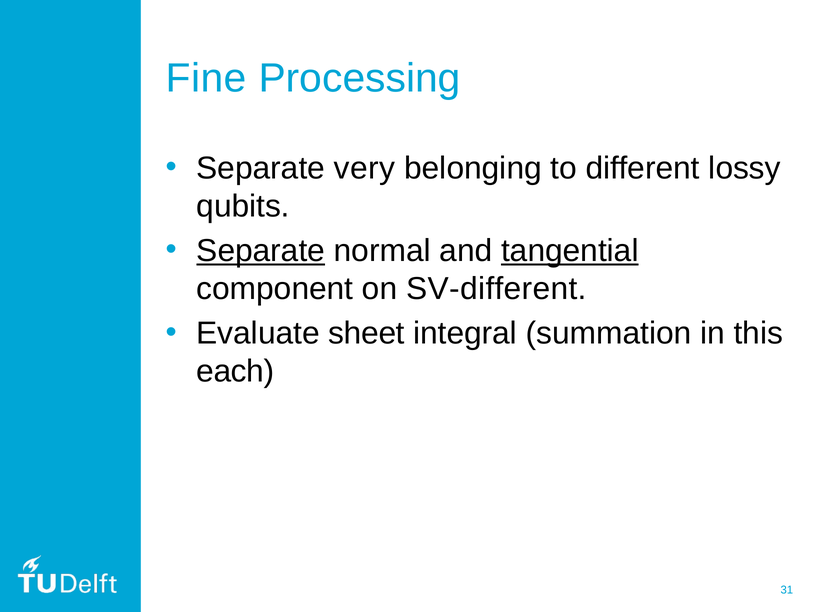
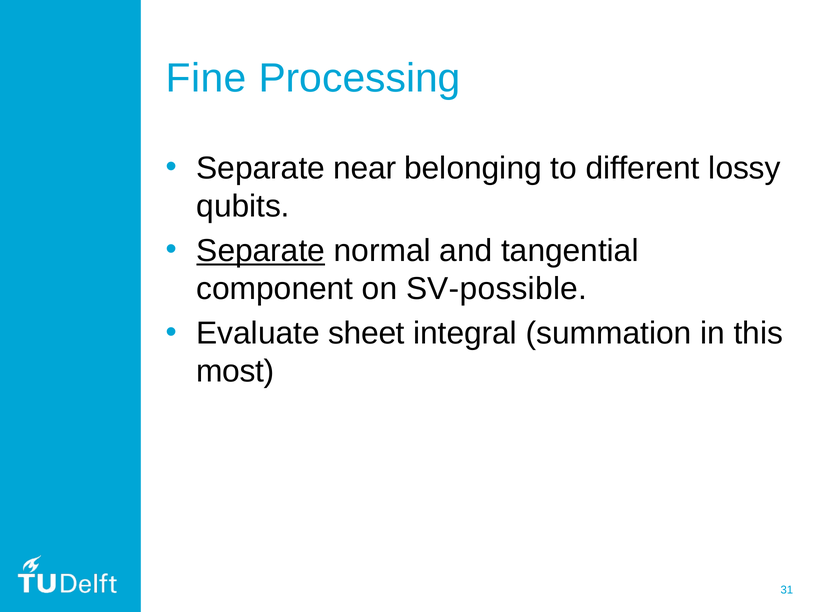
very: very -> near (365, 168)
tangential underline: present -> none (570, 251)
SV-different: SV-different -> SV-possible (497, 289)
each: each -> most (235, 372)
